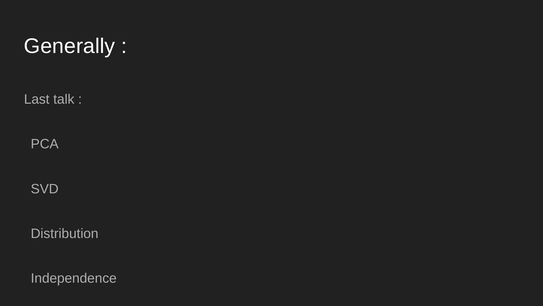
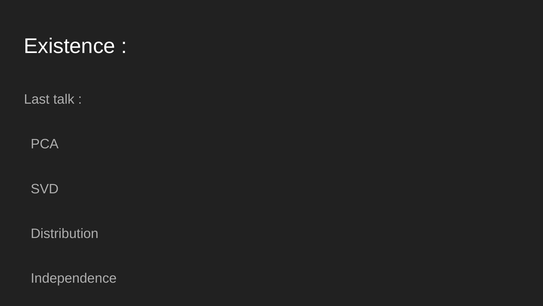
Generally: Generally -> Existence (70, 46)
